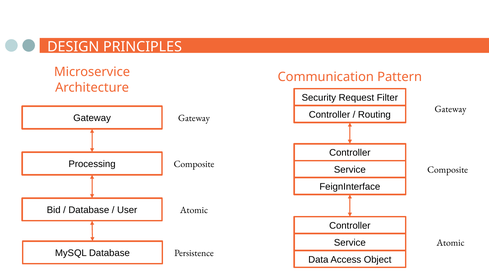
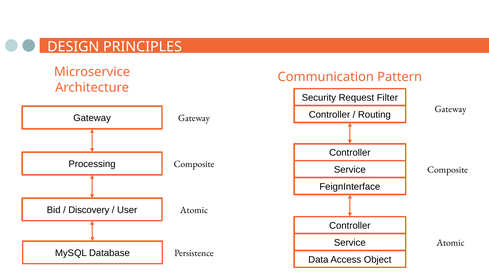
Database: Database -> Discovery (89, 210)
